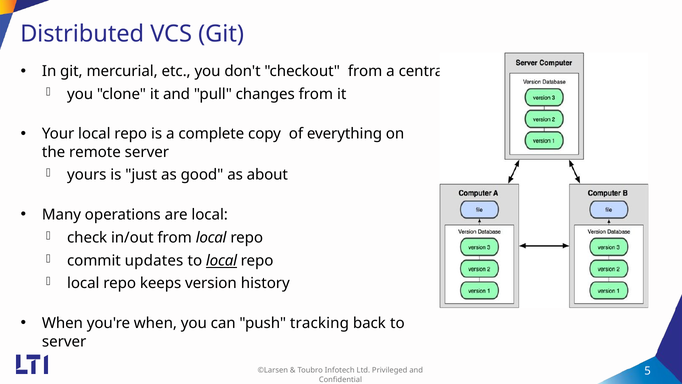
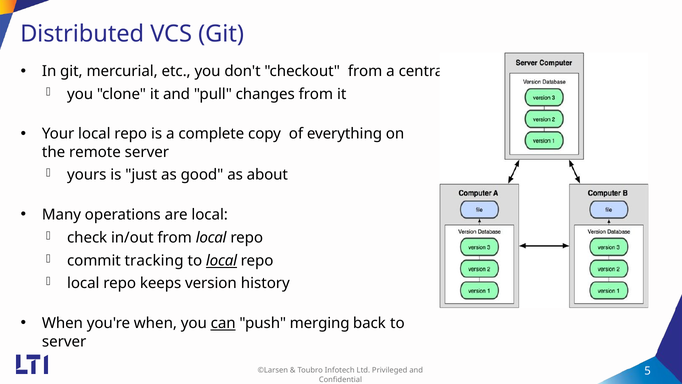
updates: updates -> tracking (154, 261)
can underline: none -> present (223, 323)
tracking: tracking -> merging (320, 323)
